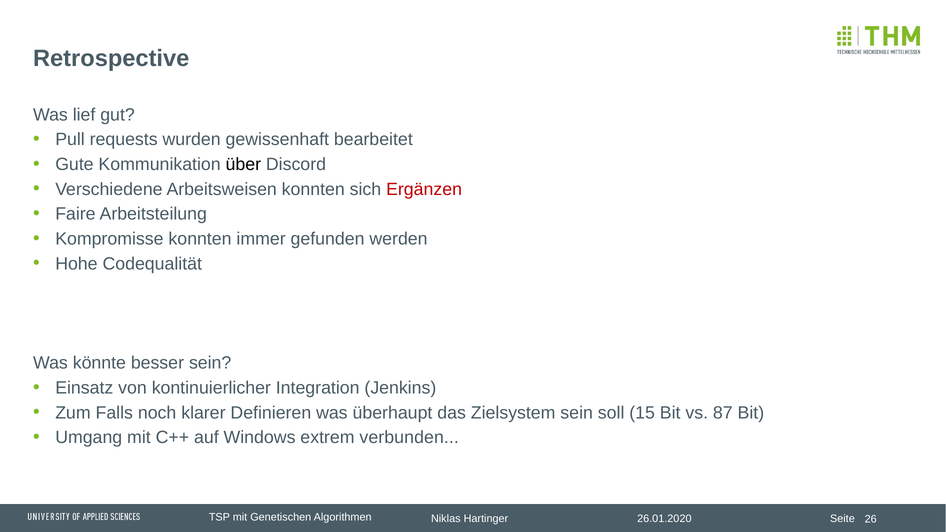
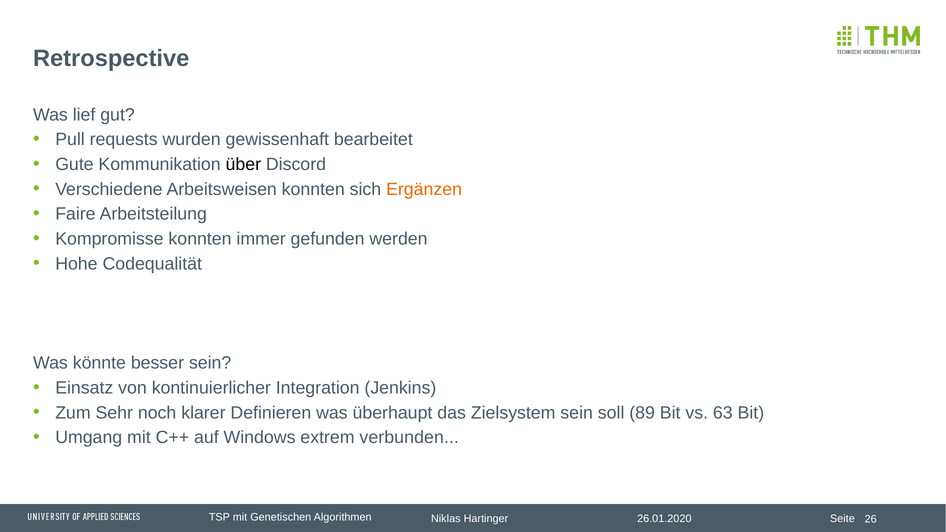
Ergänzen colour: red -> orange (424, 189)
Falls: Falls -> Sehr (114, 413)
15: 15 -> 89 (642, 413)
87: 87 -> 63 (723, 413)
